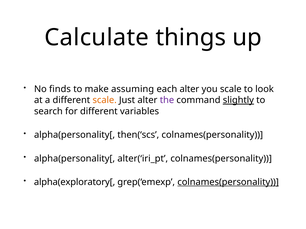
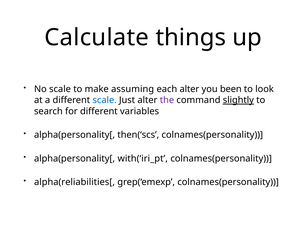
No finds: finds -> scale (60, 89)
you scale: scale -> been (231, 89)
scale colour: orange -> blue (105, 100)
alter(‘iri_pt: alter(‘iri_pt -> with(‘iri_pt (143, 159)
alpha(exploratory[: alpha(exploratory[ -> alpha(reliabilities[ (75, 183)
colnames(personality underline: present -> none (228, 183)
